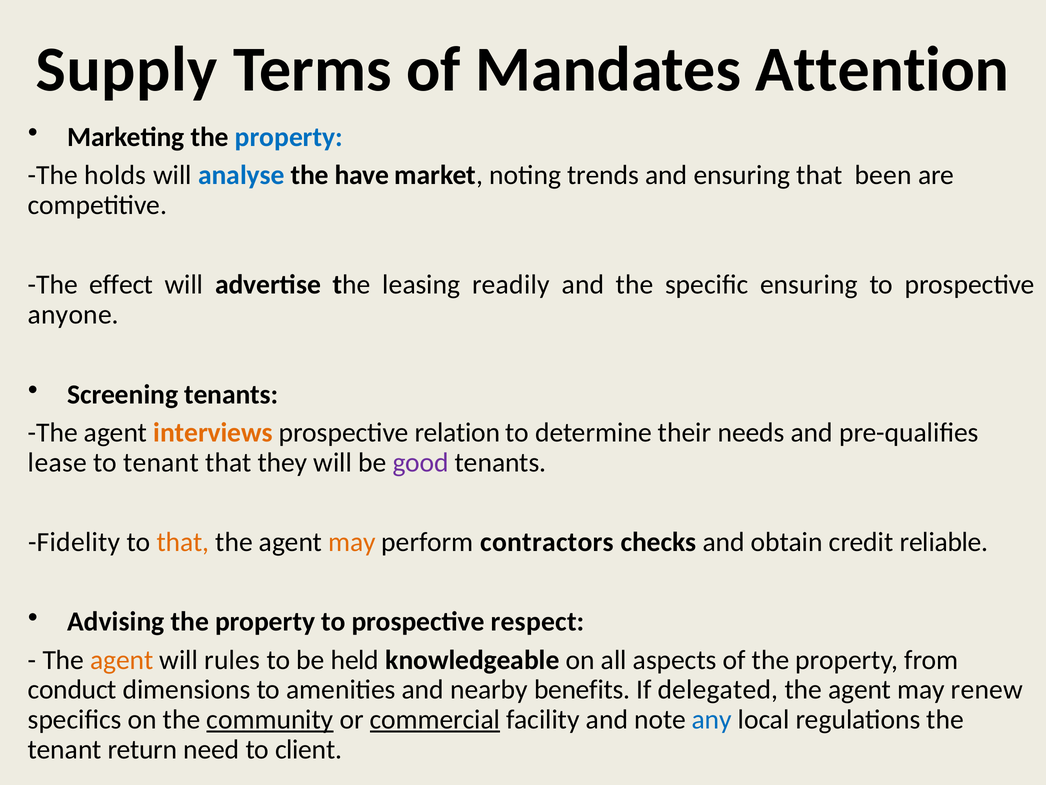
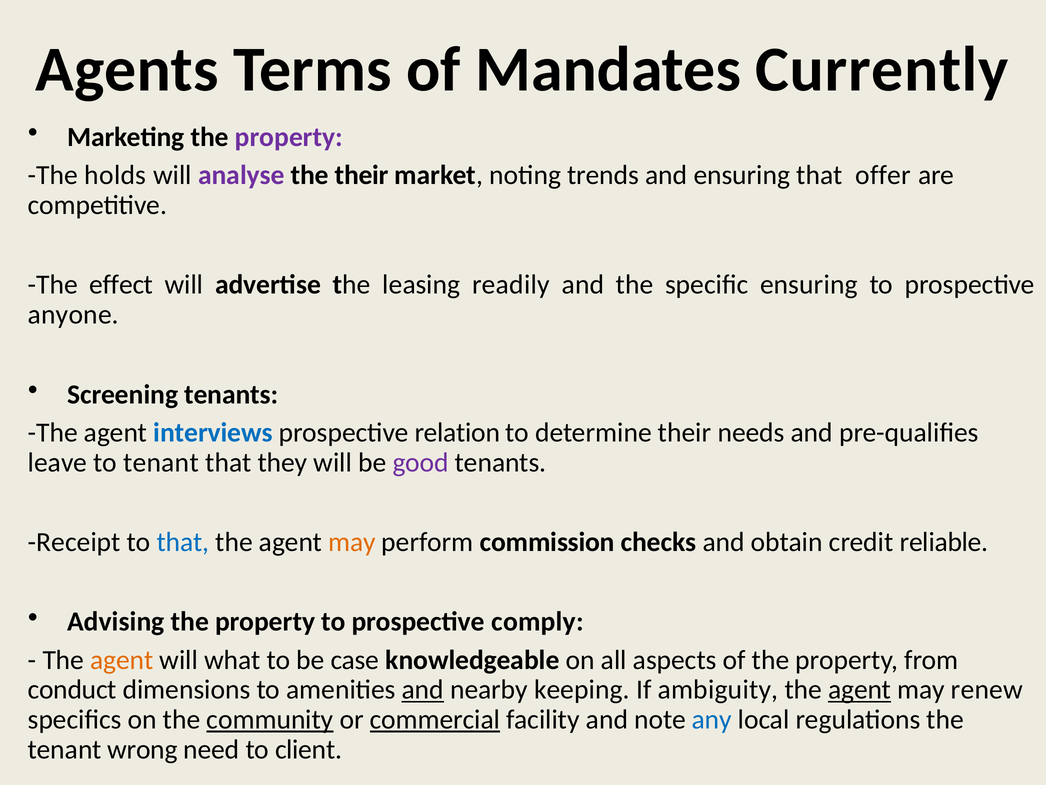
Supply: Supply -> Agents (127, 70)
Attention: Attention -> Currently (882, 70)
property colour: blue -> purple (289, 137)
analyse colour: blue -> purple (241, 175)
the have: have -> their (362, 175)
been: been -> offer (883, 175)
interviews colour: orange -> blue (213, 432)
lease: lease -> leave (58, 462)
Fidelity: Fidelity -> Receipt (74, 542)
that colour: orange -> blue (183, 542)
contractors: contractors -> commission (547, 542)
respect: respect -> comply (538, 621)
rules: rules -> what (232, 660)
held: held -> case (355, 660)
and underline: none -> present (423, 689)
benefits: benefits -> keeping (582, 689)
delegated: delegated -> ambiguity (718, 689)
agent underline: none -> present (860, 689)
return: return -> wrong (142, 749)
